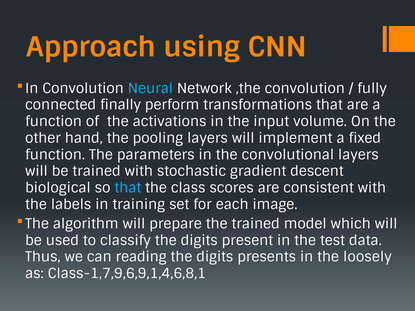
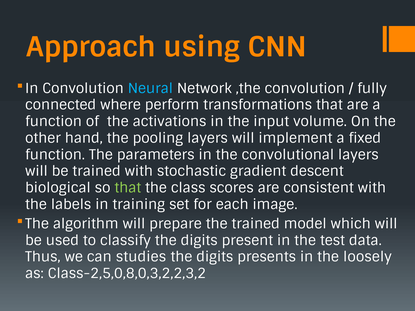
finally: finally -> where (121, 105)
that colour: light blue -> light green (128, 188)
reading: reading -> studies (141, 257)
Class-1,7,9,6,9,1,4,6,8,1: Class-1,7,9,6,9,1,4,6,8,1 -> Class-2,5,0,8,0,3,2,2,3,2 (127, 274)
